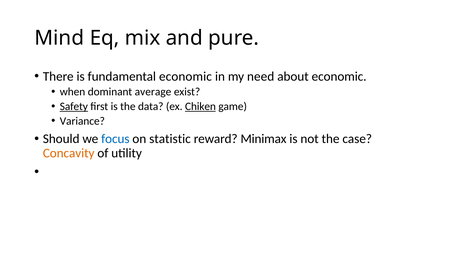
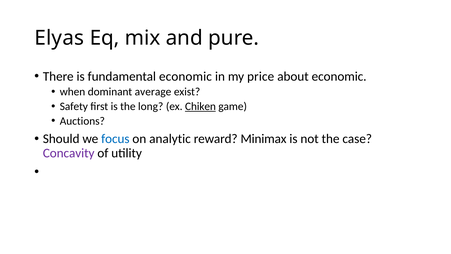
Mind: Mind -> Elyas (59, 38)
need: need -> price (261, 76)
Safety underline: present -> none (74, 106)
data: data -> long (151, 106)
Variance: Variance -> Auctions (82, 121)
statistic: statistic -> analytic (170, 139)
Concavity colour: orange -> purple (69, 153)
